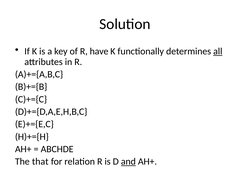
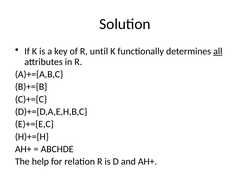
have: have -> until (99, 52)
that: that -> help (40, 162)
and underline: present -> none (128, 162)
